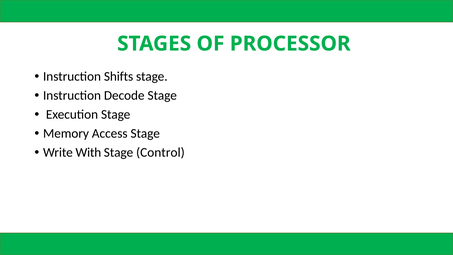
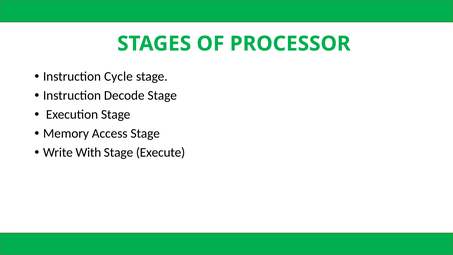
Shifts: Shifts -> Cycle (118, 77)
Control: Control -> Execute (161, 152)
